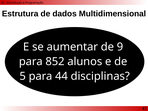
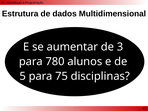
9: 9 -> 3 (120, 47)
852: 852 -> 780 (55, 62)
44: 44 -> 75 (62, 76)
